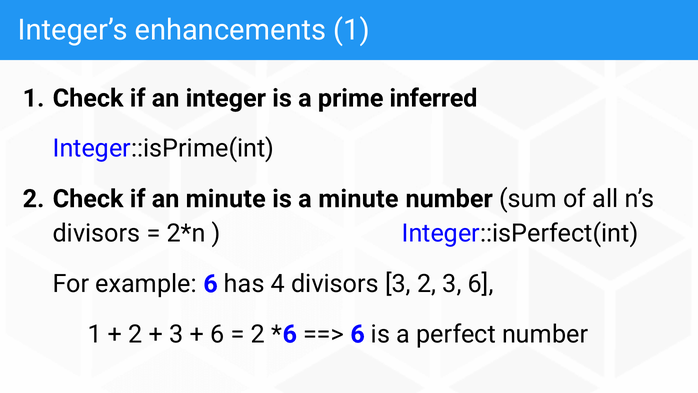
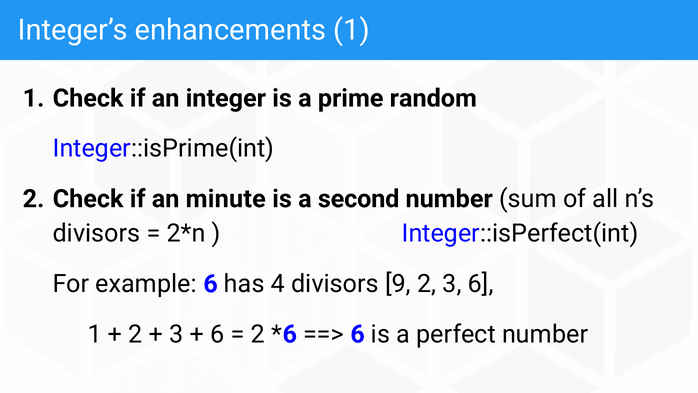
inferred: inferred -> random (433, 98)
a minute: minute -> second (359, 199)
divisors 3: 3 -> 9 (398, 284)
